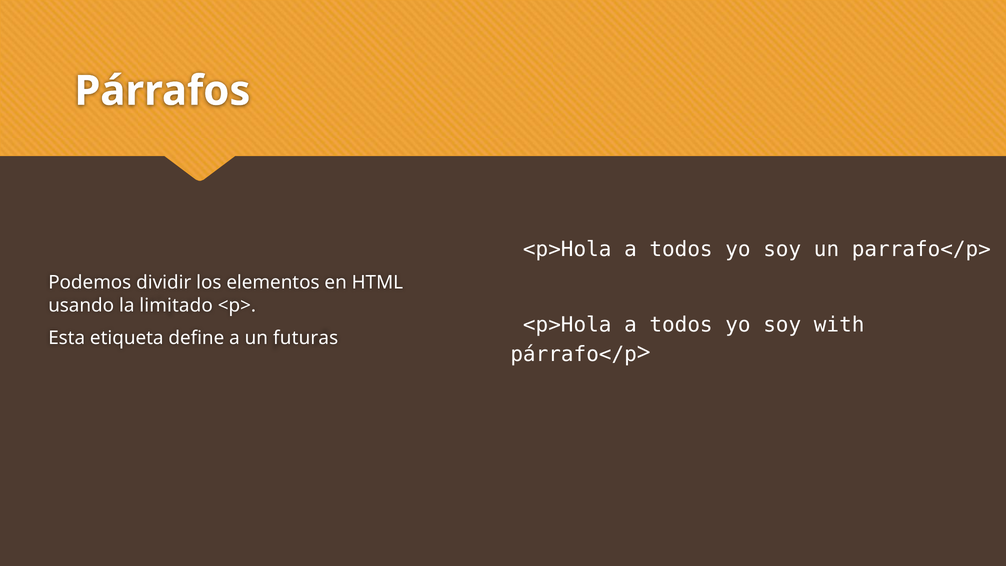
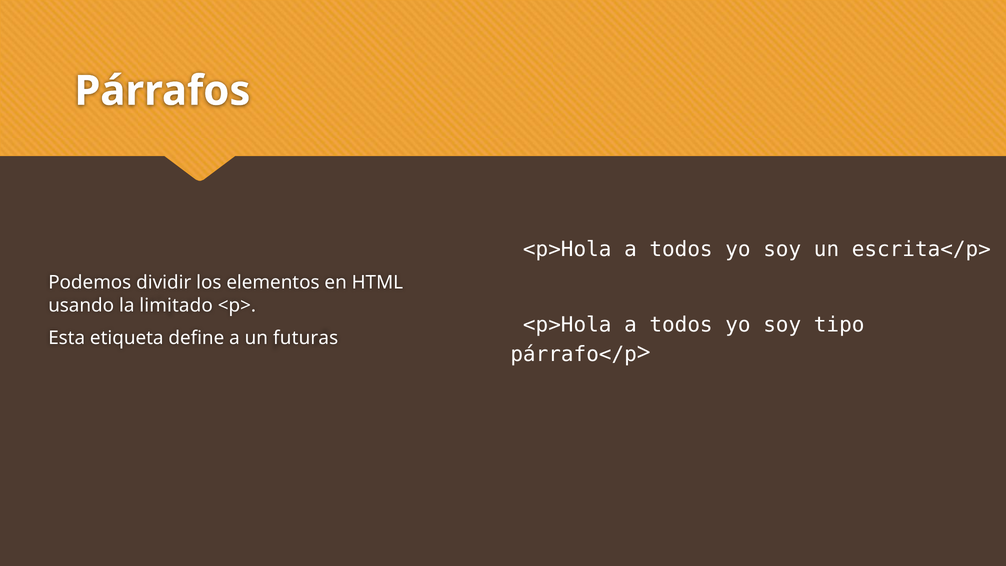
parrafo</p>: parrafo</p> -> escrita</p> (921, 249)
with: with -> tipo (839, 325)
